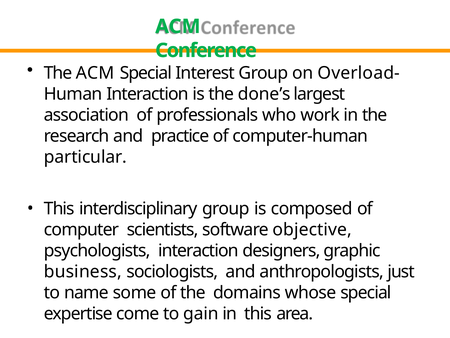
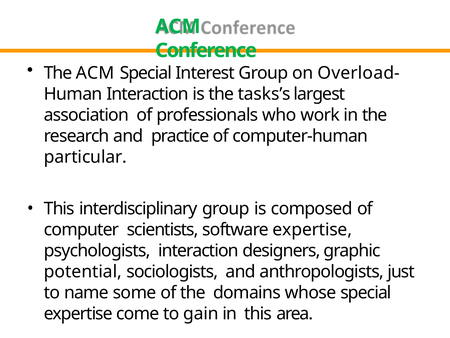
done’s: done’s -> tasks’s (264, 94)
software objective: objective -> expertise (312, 229)
business: business -> potential (83, 271)
